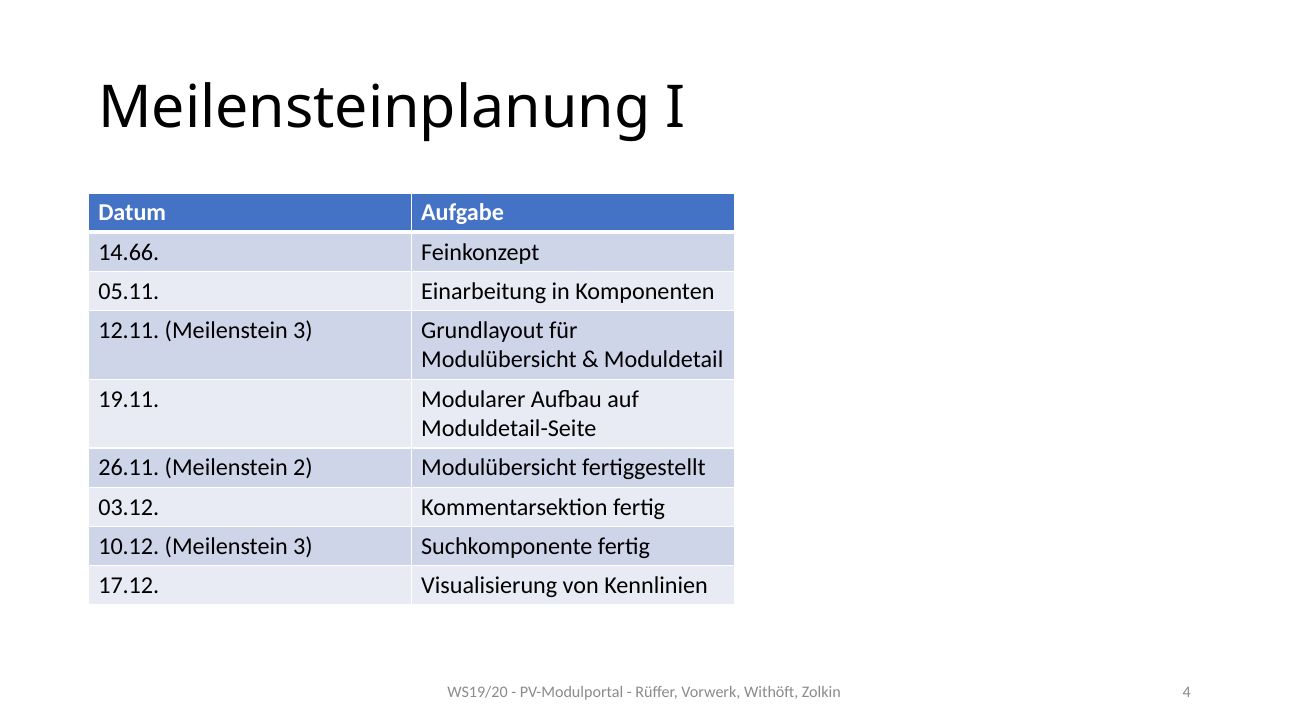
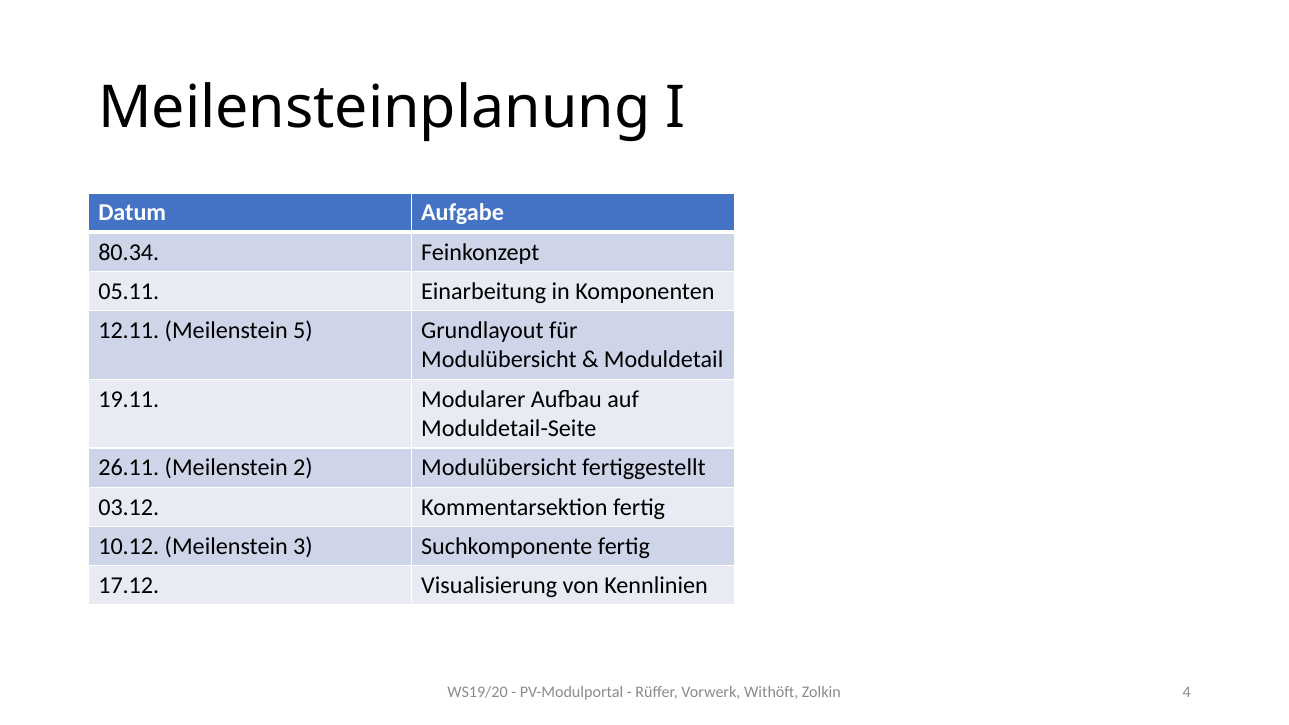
14.66: 14.66 -> 80.34 (129, 252)
12.11 Meilenstein 3: 3 -> 5 (303, 330)
